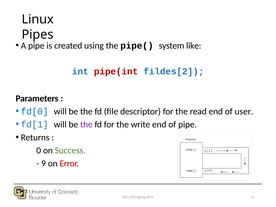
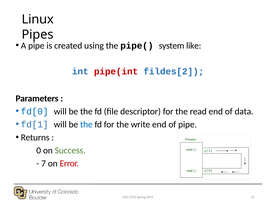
user: user -> data (244, 111)
the colour: purple -> blue (86, 124)
9: 9 -> 7 (44, 164)
